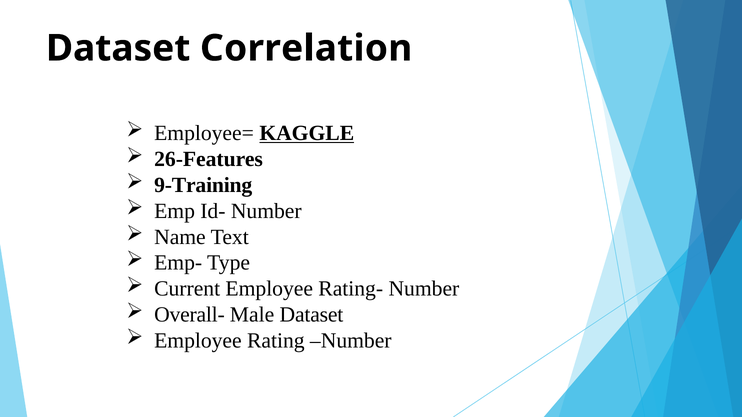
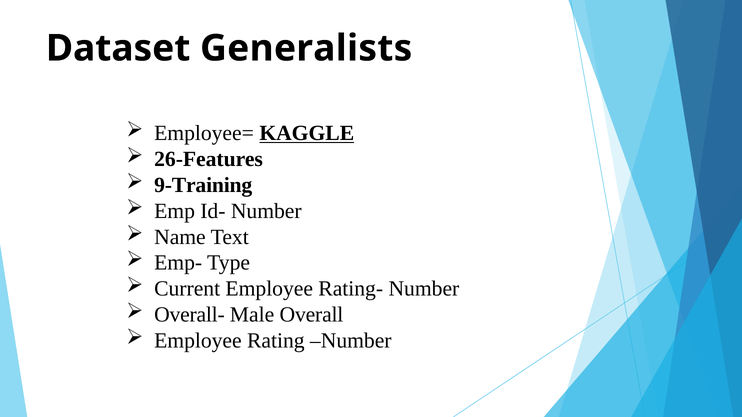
Correlation: Correlation -> Generalists (306, 48)
Male Dataset: Dataset -> Overall (311, 315)
